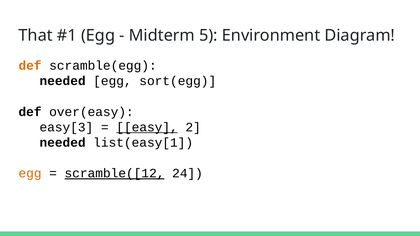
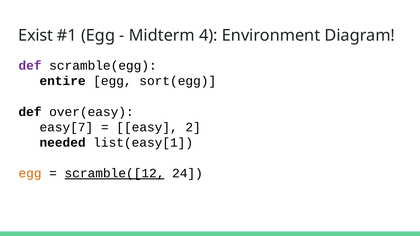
That: That -> Exist (36, 36)
5: 5 -> 4 (208, 36)
def colour: orange -> purple (30, 66)
needed: needed -> entire (63, 81)
easy[3: easy[3 -> easy[7 (66, 127)
easy underline: present -> none (147, 127)
